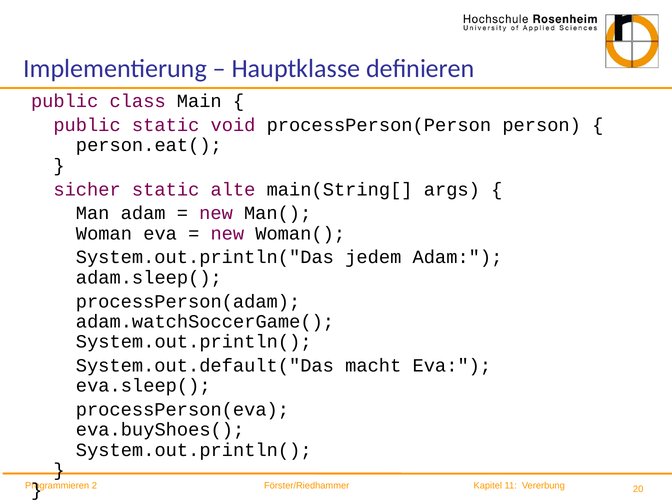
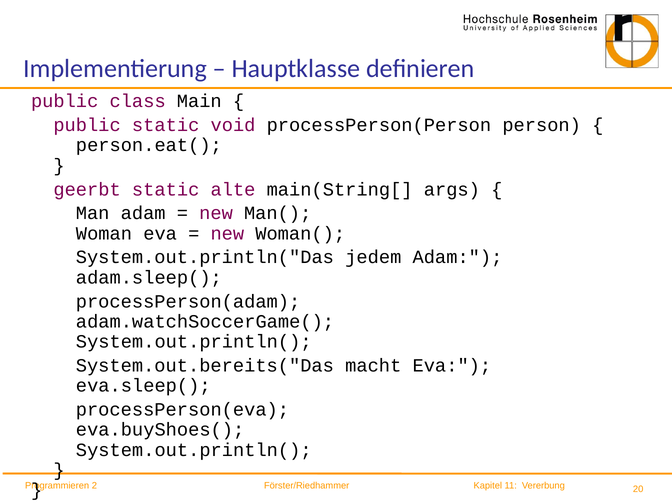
sicher: sicher -> geerbt (87, 189)
System.out.default("Das: System.out.default("Das -> System.out.bereits("Das (205, 366)
